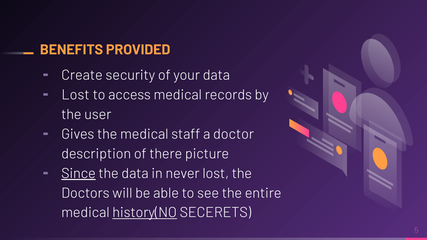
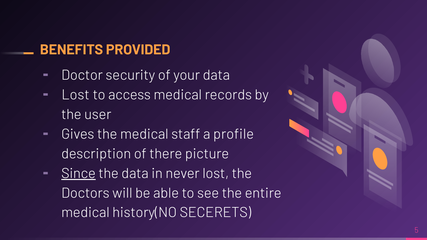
Create: Create -> Doctor (82, 75)
doctor: doctor -> profile (234, 134)
history(NO underline: present -> none (145, 213)
